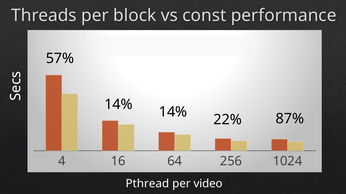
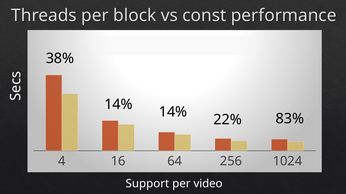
57%: 57% -> 38% (60, 59)
87%: 87% -> 83% (290, 119)
Pthread: Pthread -> Support (147, 184)
